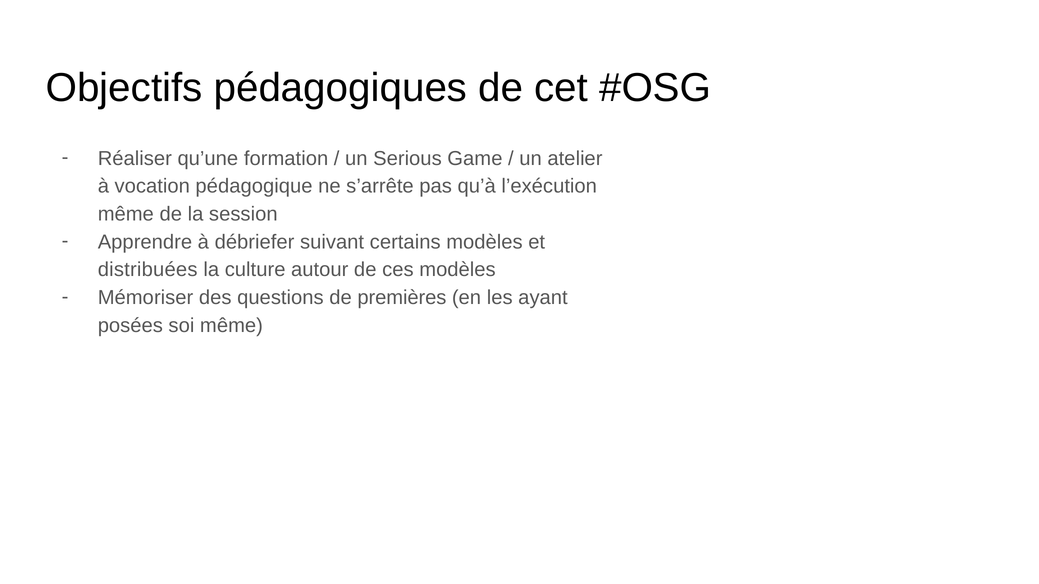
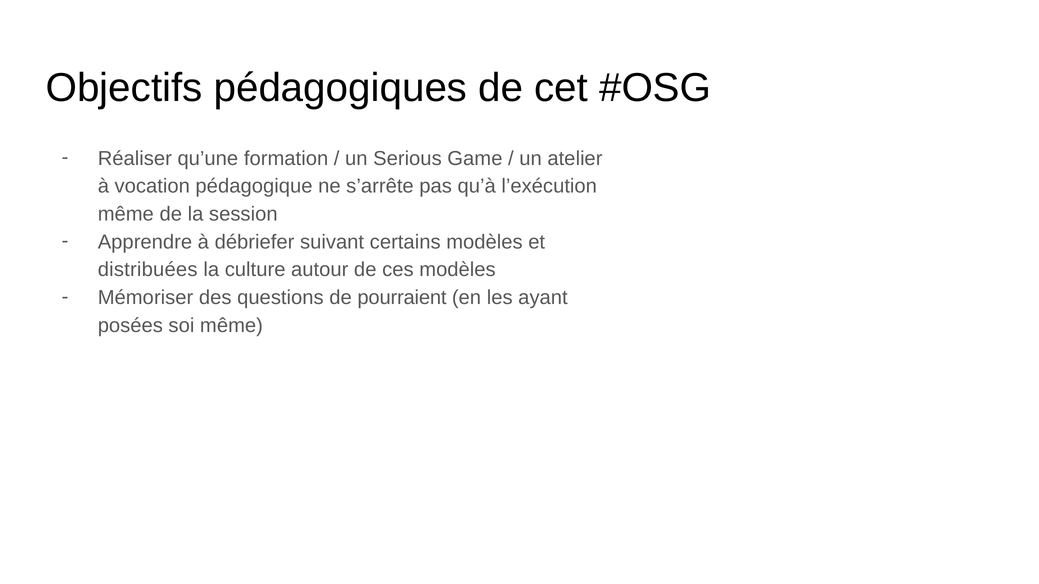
premières: premières -> pourraient (402, 298)
